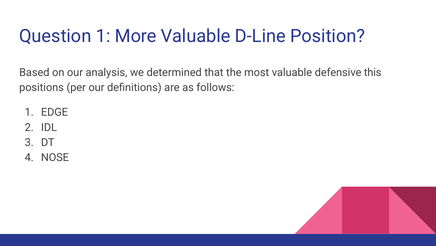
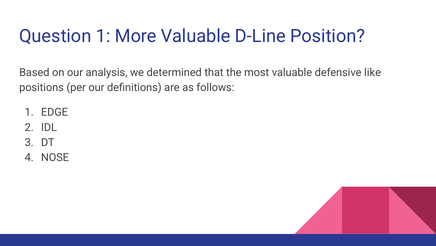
this: this -> like (373, 72)
